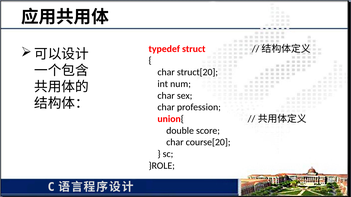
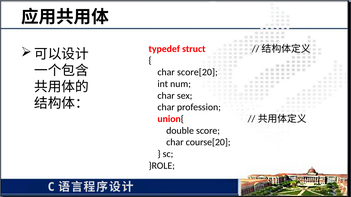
struct[20: struct[20 -> score[20 (197, 72)
